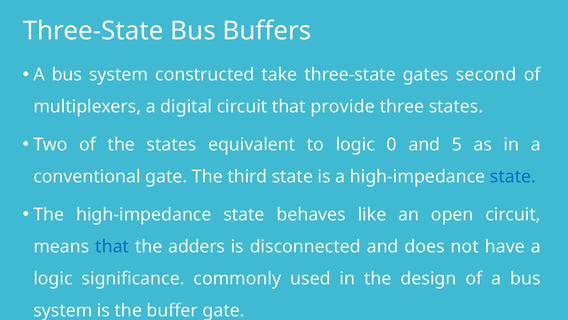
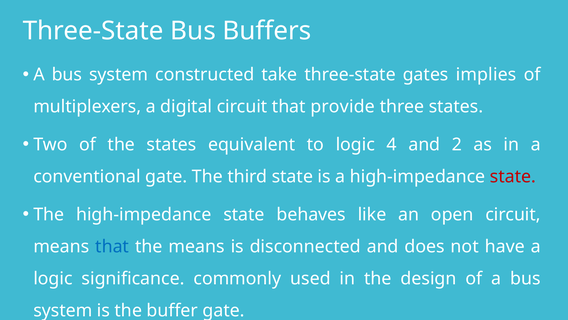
second: second -> implies (486, 75)
0: 0 -> 4 (392, 145)
5: 5 -> 2 (457, 145)
state colour: blue -> red (513, 176)
the adders: adders -> means (197, 246)
